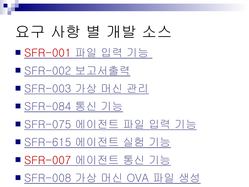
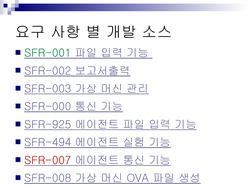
SFR-001 colour: red -> green (48, 53)
SFR-084: SFR-084 -> SFR-000 (48, 107)
SFR-075: SFR-075 -> SFR-925 (48, 124)
SFR-615: SFR-615 -> SFR-494 (48, 142)
